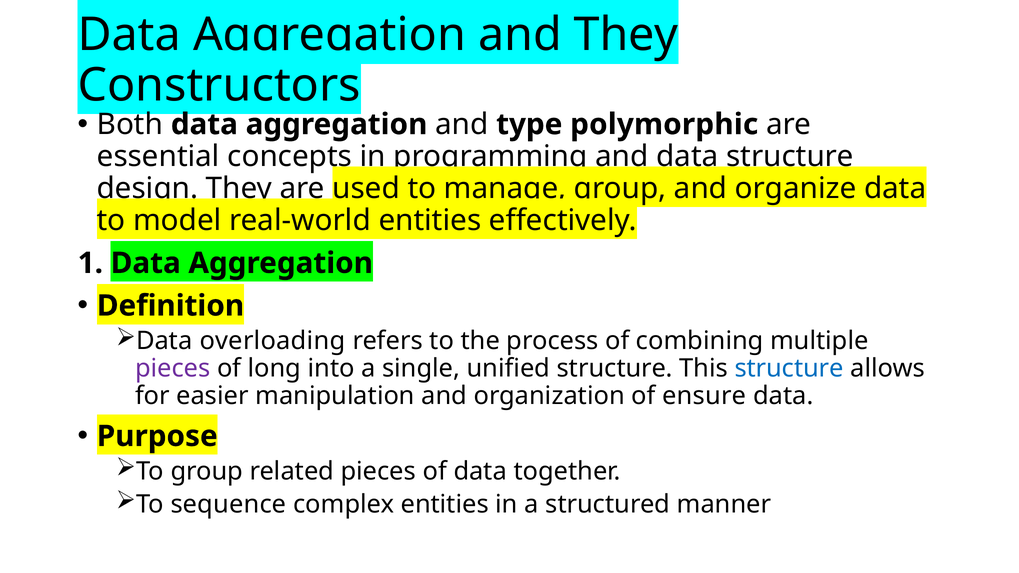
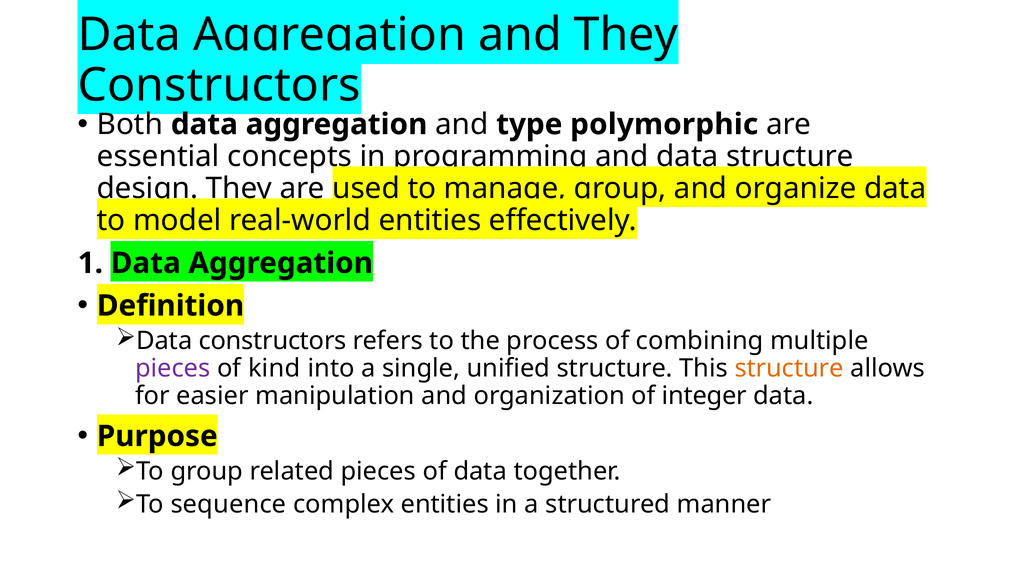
Data overloading: overloading -> constructors (273, 341)
long: long -> kind (274, 369)
structure colour: blue -> orange (789, 369)
ensure: ensure -> integer (704, 396)
